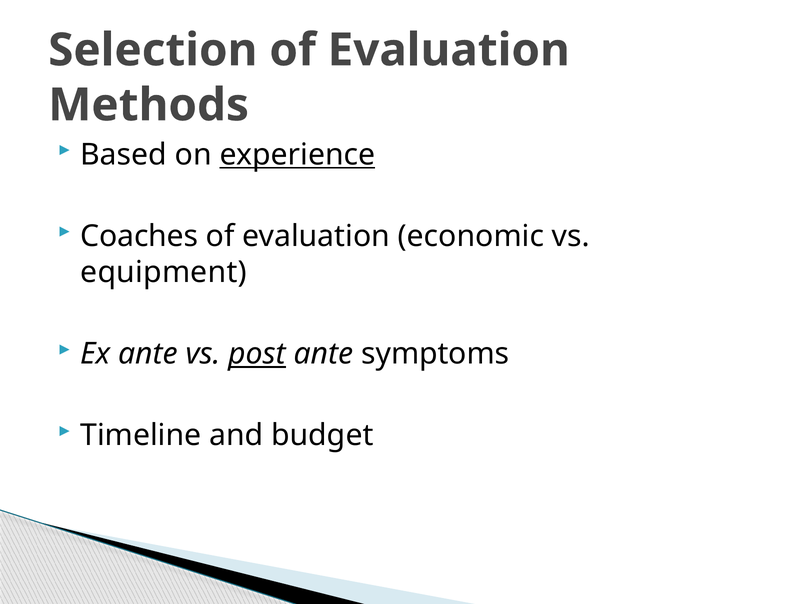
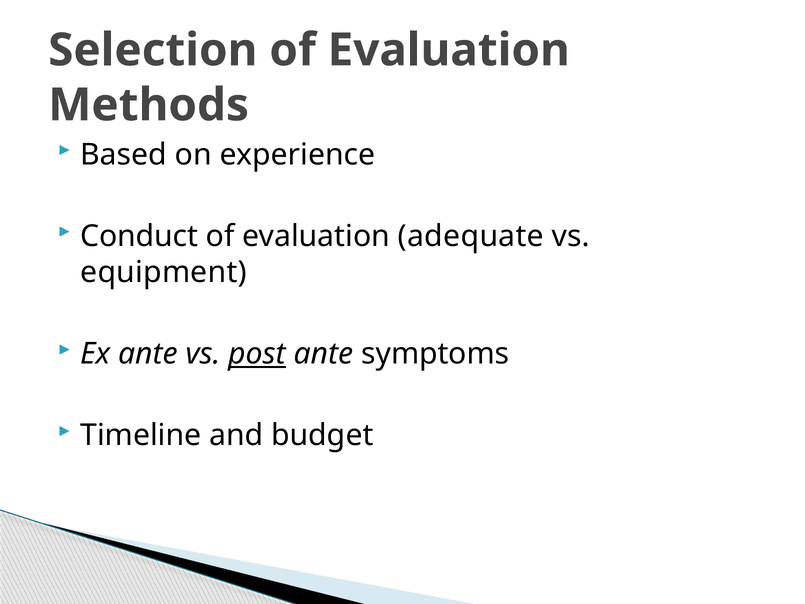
experience underline: present -> none (297, 155)
Coaches: Coaches -> Conduct (139, 236)
economic: economic -> adequate (471, 236)
